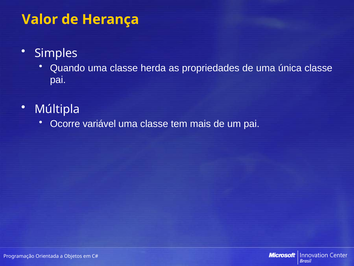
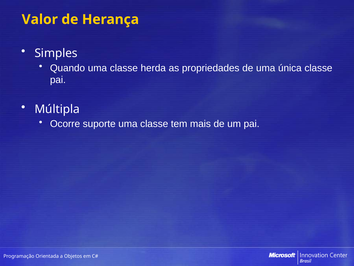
variável: variável -> suporte (99, 124)
